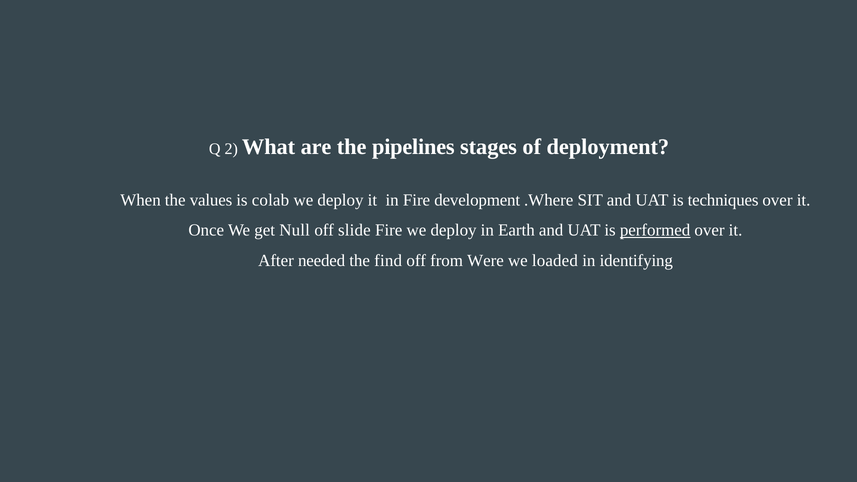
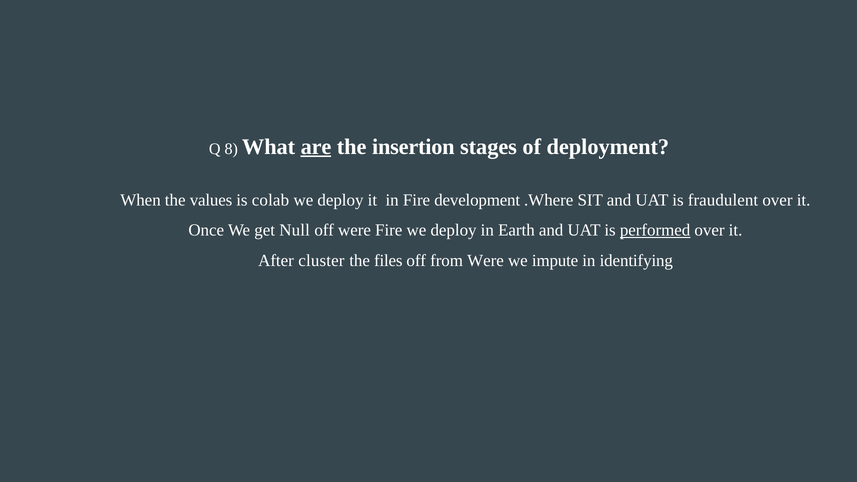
2: 2 -> 8 (231, 149)
are underline: none -> present (316, 147)
pipelines: pipelines -> insertion (413, 147)
techniques: techniques -> fraudulent (723, 200)
off slide: slide -> were (354, 230)
needed: needed -> cluster (321, 261)
find: find -> files (388, 261)
loaded: loaded -> impute (555, 261)
